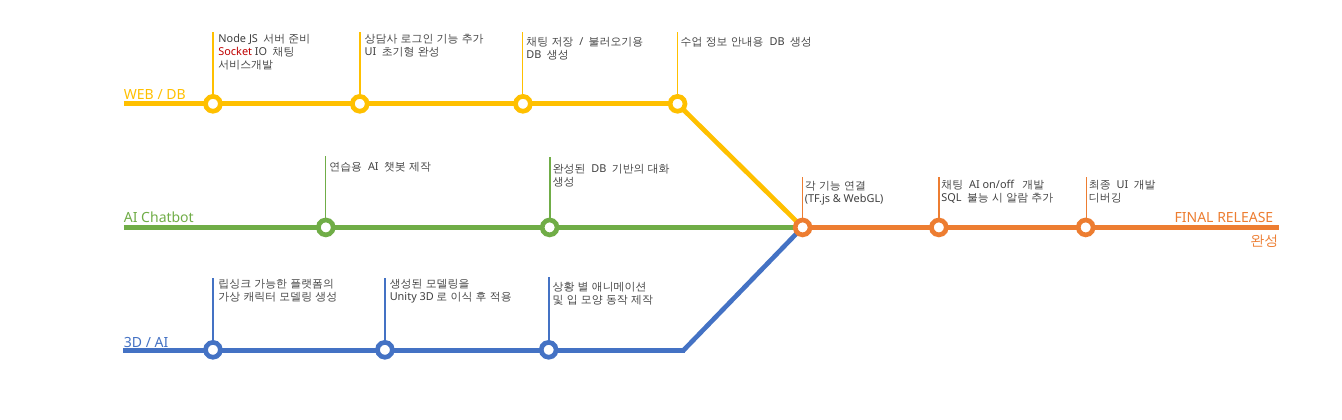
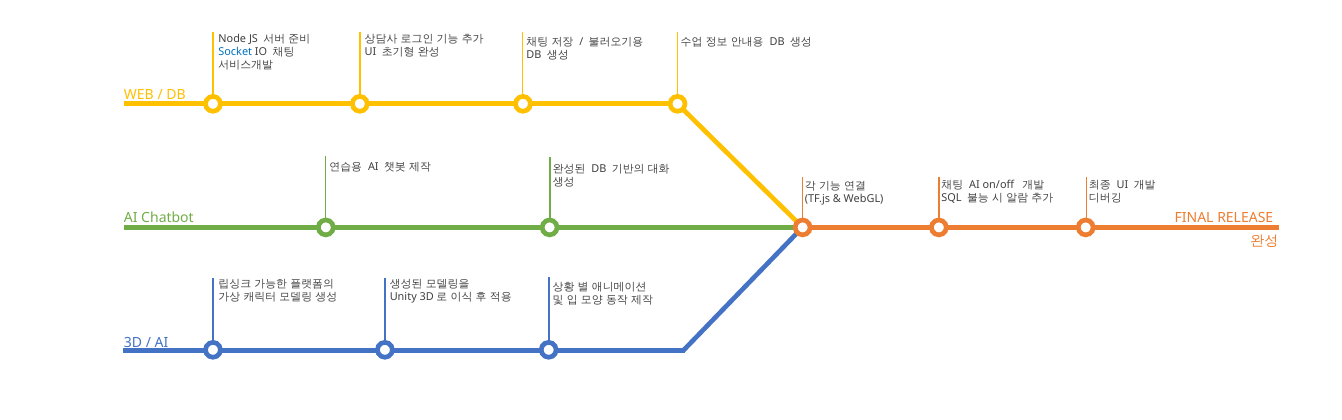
Socket colour: red -> blue (235, 52)
